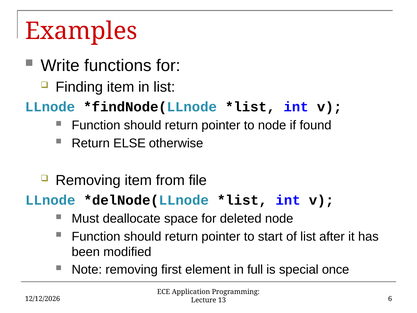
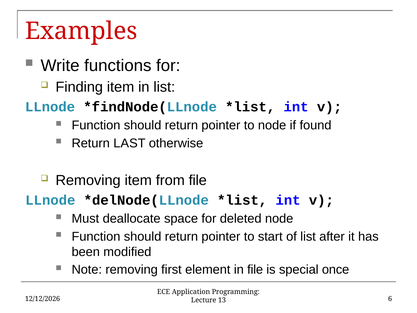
ELSE: ELSE -> LAST (129, 143)
in full: full -> file (255, 270)
